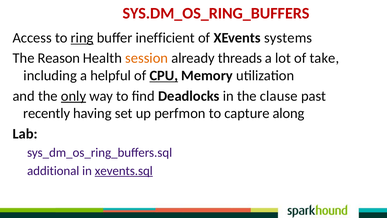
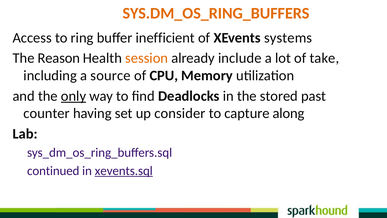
SYS.DM_OS_RING_BUFFERS colour: red -> orange (216, 13)
ring underline: present -> none (82, 38)
threads: threads -> include (240, 58)
helpful: helpful -> source (111, 76)
CPU underline: present -> none (164, 76)
clause: clause -> stored (279, 96)
recently: recently -> counter (47, 113)
perfmon: perfmon -> consider (180, 113)
additional: additional -> continued (53, 171)
